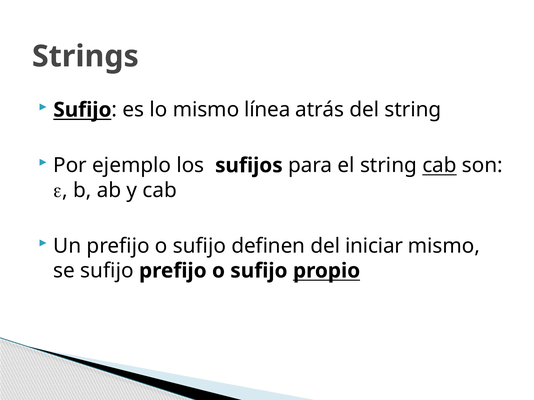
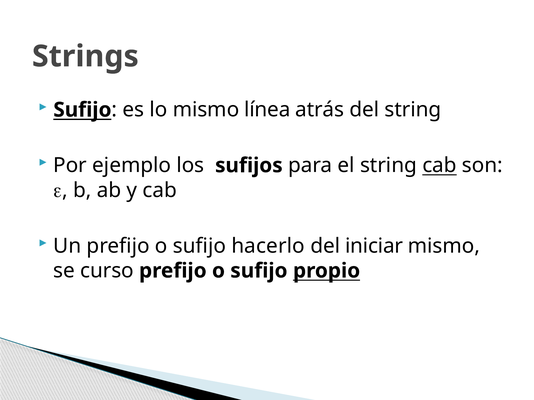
definen: definen -> hacerlo (268, 246)
se sufijo: sufijo -> curso (107, 271)
